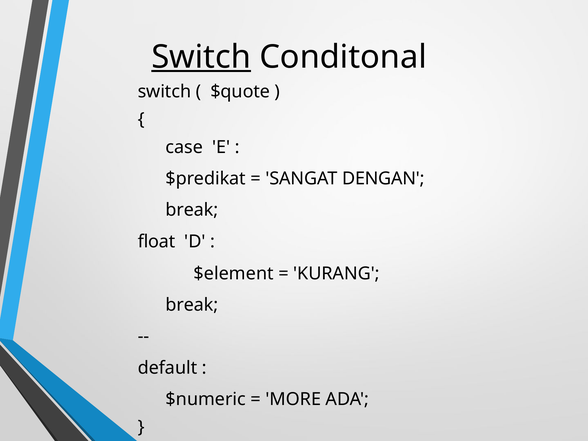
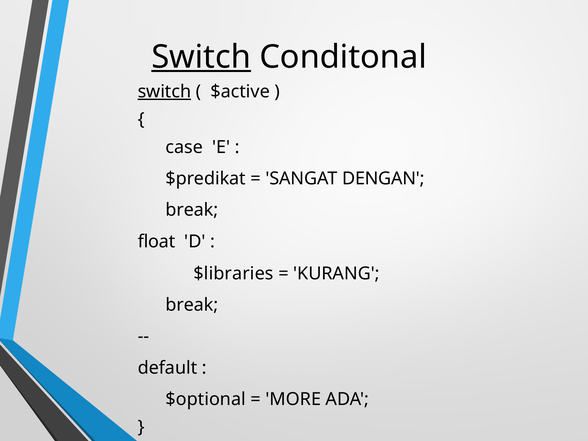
switch underline: none -> present (164, 92)
$quote: $quote -> $active (240, 92)
$element: $element -> $libraries (234, 273)
$numeric: $numeric -> $optional (206, 399)
